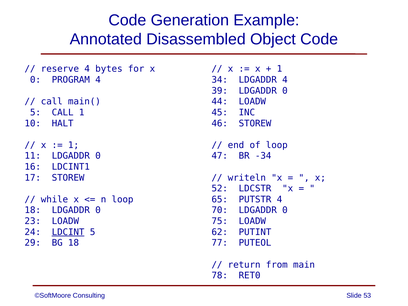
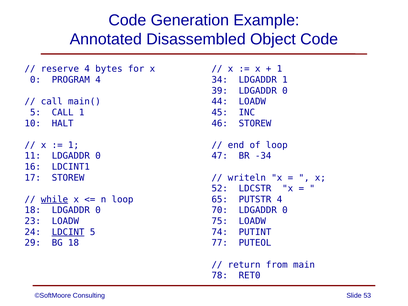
LDGADDR 4: 4 -> 1 (285, 80)
while underline: none -> present (55, 199)
62: 62 -> 74 (220, 232)
